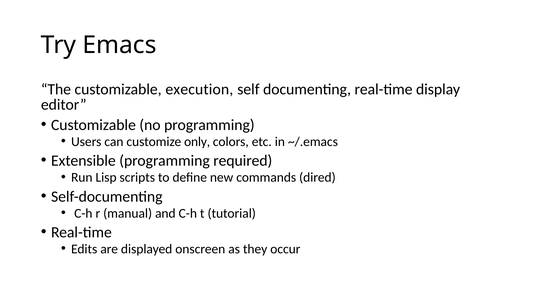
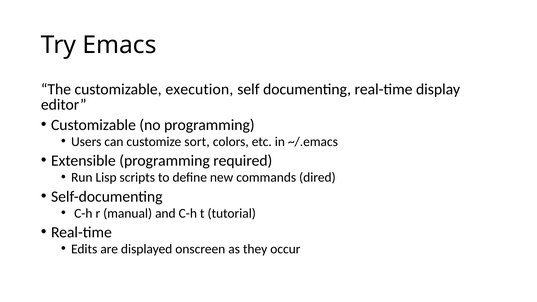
only: only -> sort (197, 142)
